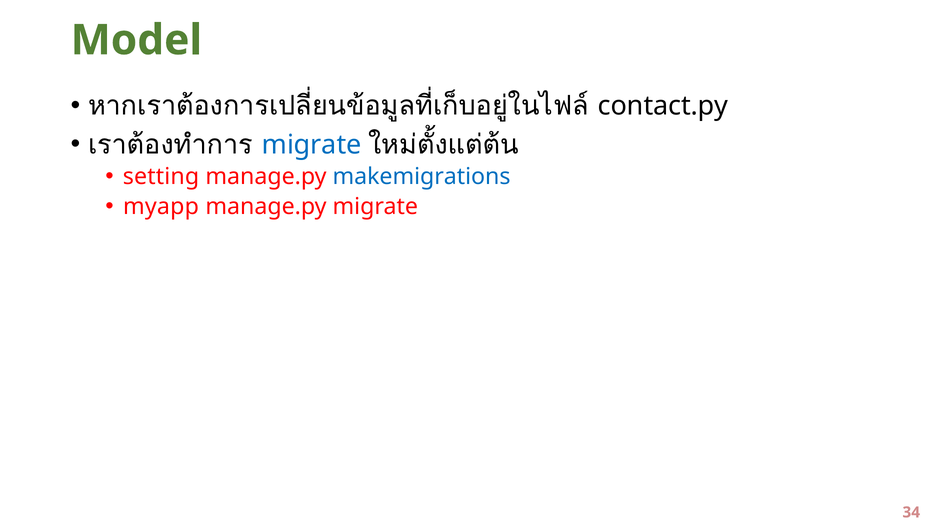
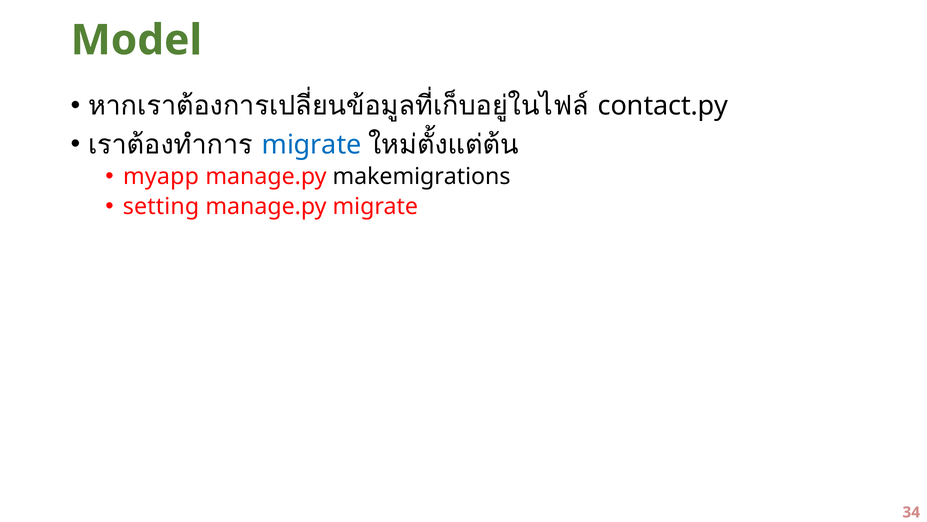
setting: setting -> myapp (161, 176)
makemigrations colour: blue -> black (422, 176)
myapp: myapp -> setting (161, 206)
